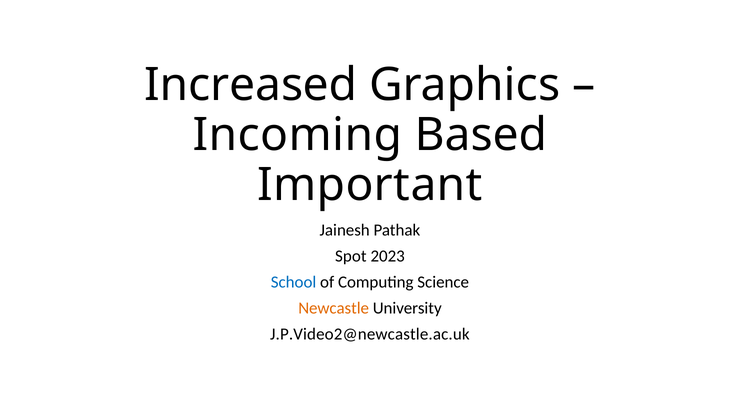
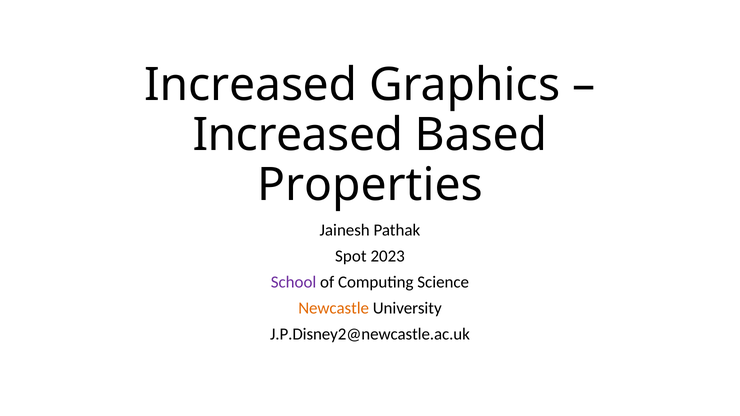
Incoming: Incoming -> Increased (298, 135)
Important: Important -> Properties (370, 185)
School colour: blue -> purple (294, 282)
J.P.Video2@newcastle.ac.uk: J.P.Video2@newcastle.ac.uk -> J.P.Disney2@newcastle.ac.uk (370, 335)
